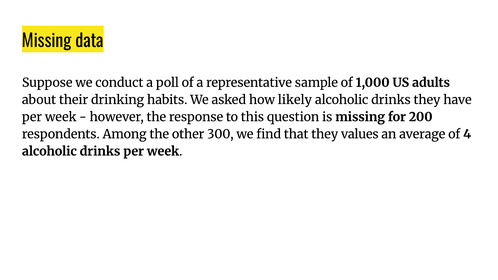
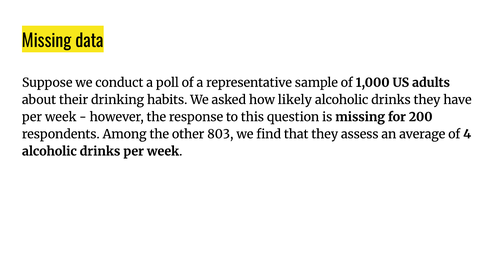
300: 300 -> 803 (220, 134)
values: values -> assess (360, 134)
